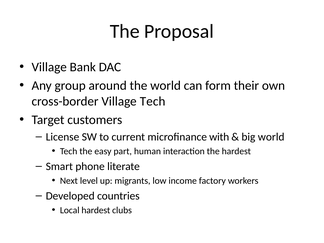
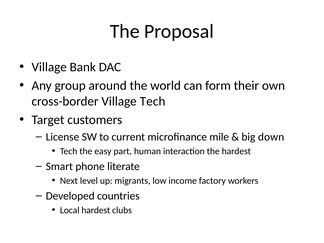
with: with -> mile (219, 137)
big world: world -> down (271, 137)
